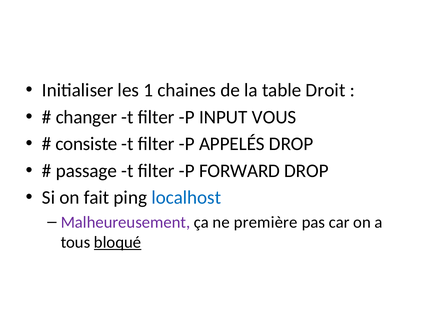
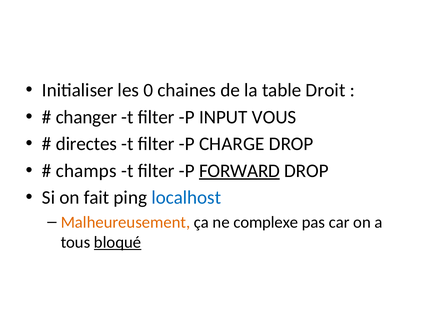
1: 1 -> 0 (148, 90)
consiste: consiste -> directes (86, 144)
APPELÉS: APPELÉS -> CHARGE (232, 144)
passage: passage -> champs (86, 171)
FORWARD underline: none -> present (239, 171)
Malheureusement colour: purple -> orange (125, 222)
première: première -> complexe (266, 222)
